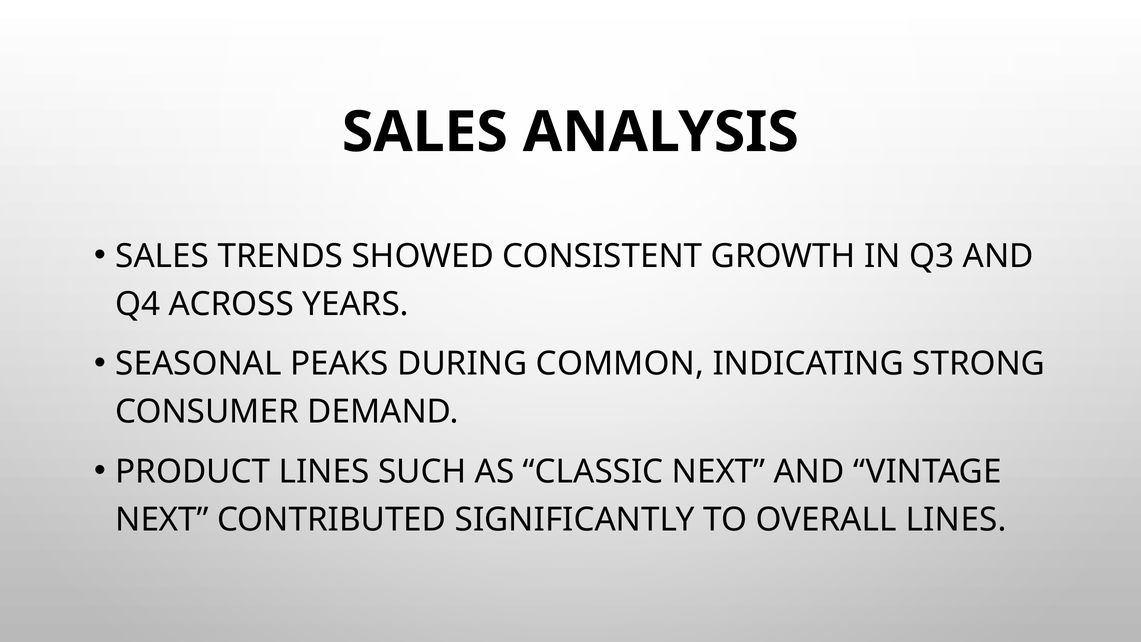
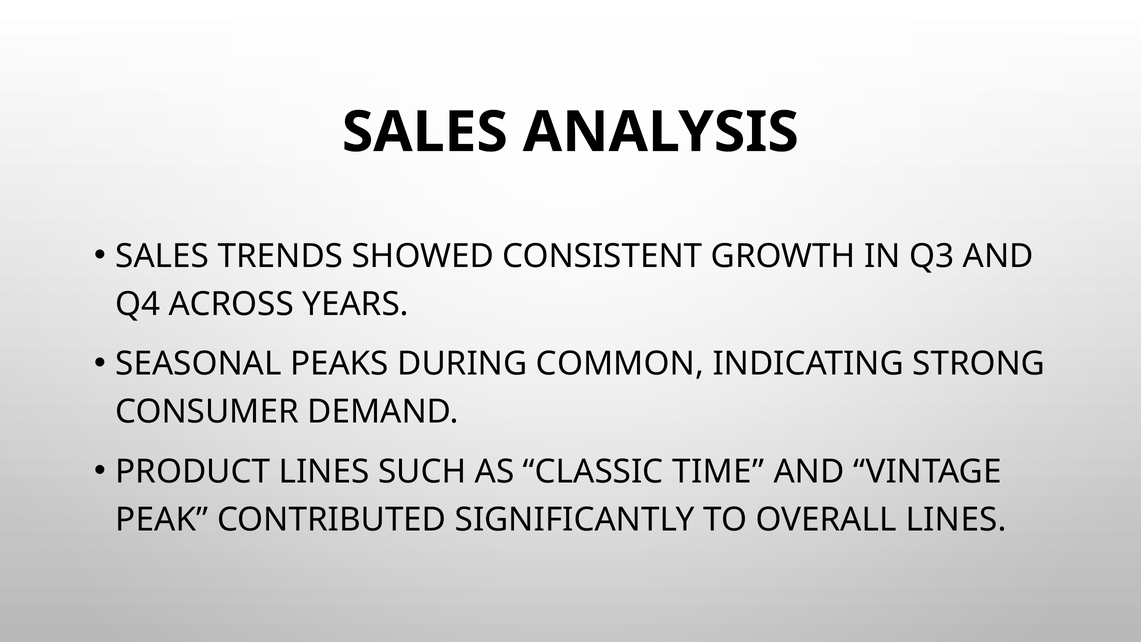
CLASSIC NEXT: NEXT -> TIME (718, 472)
NEXT: NEXT -> PEAK (162, 520)
